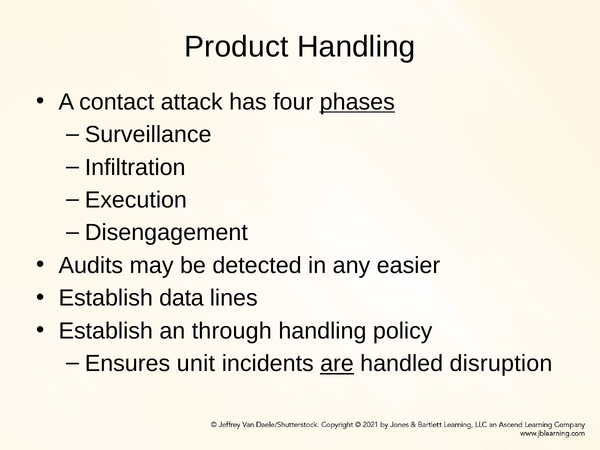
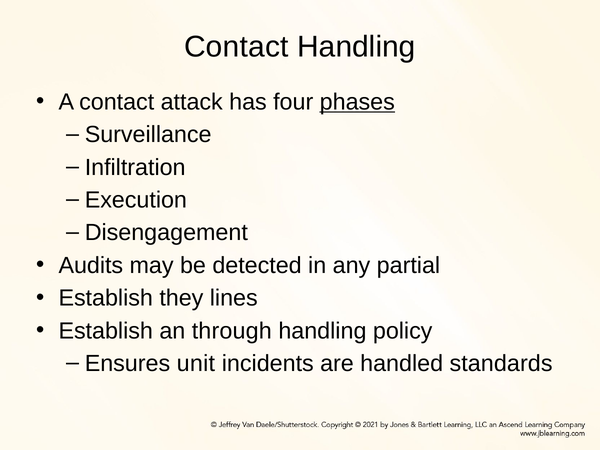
Product: Product -> Contact (236, 47)
easier: easier -> partial (408, 265)
data: data -> they (181, 298)
are underline: present -> none (337, 364)
disruption: disruption -> standards (501, 364)
